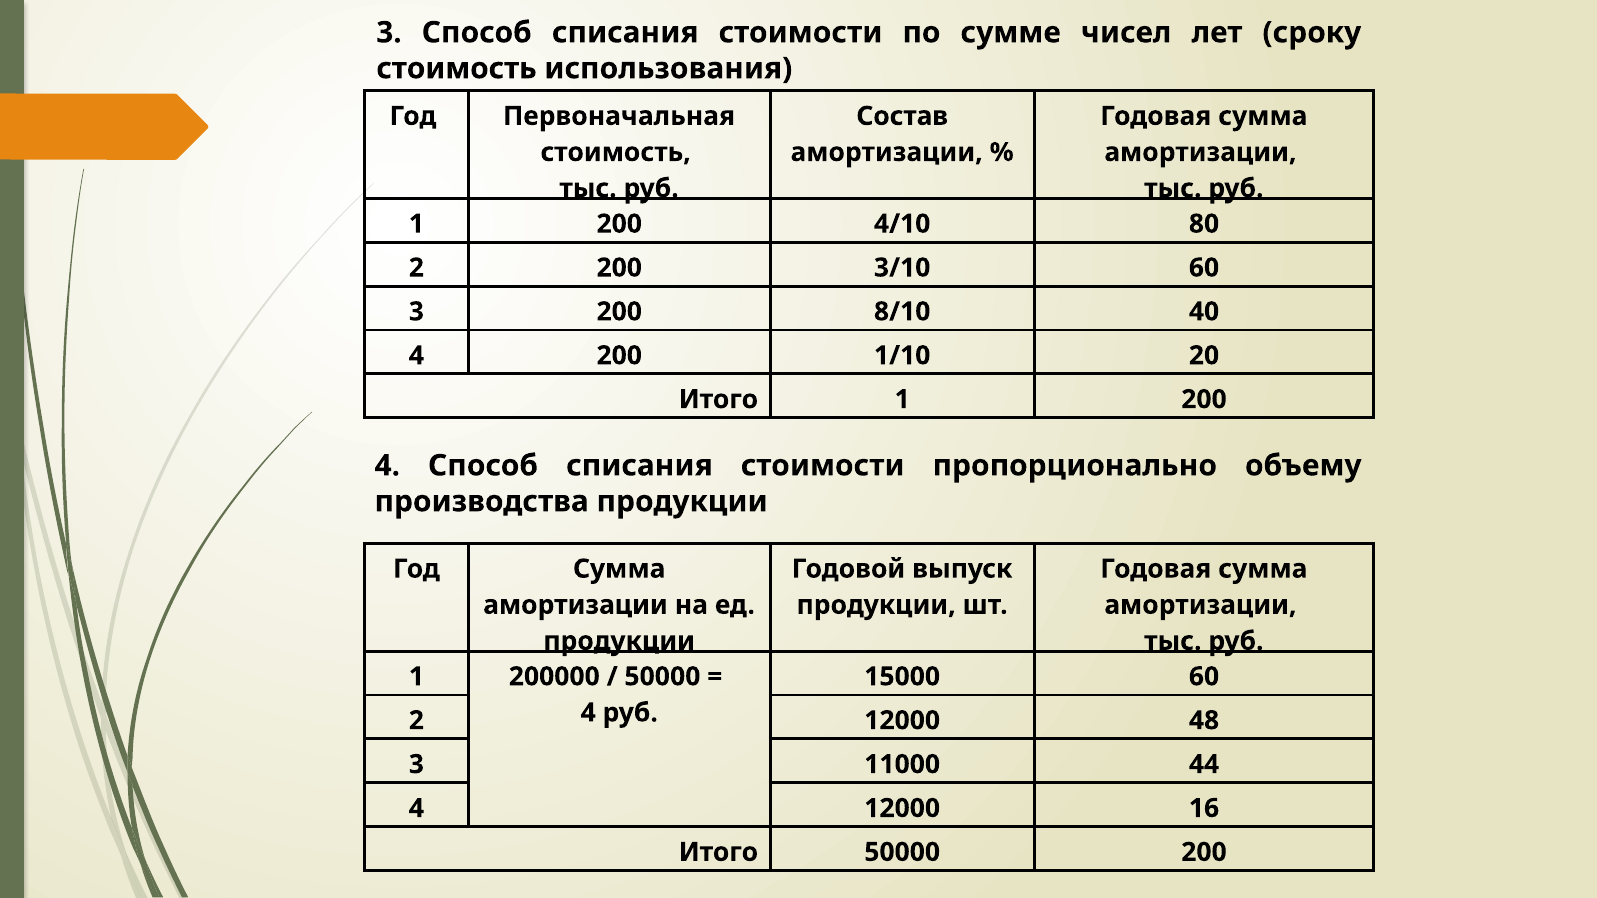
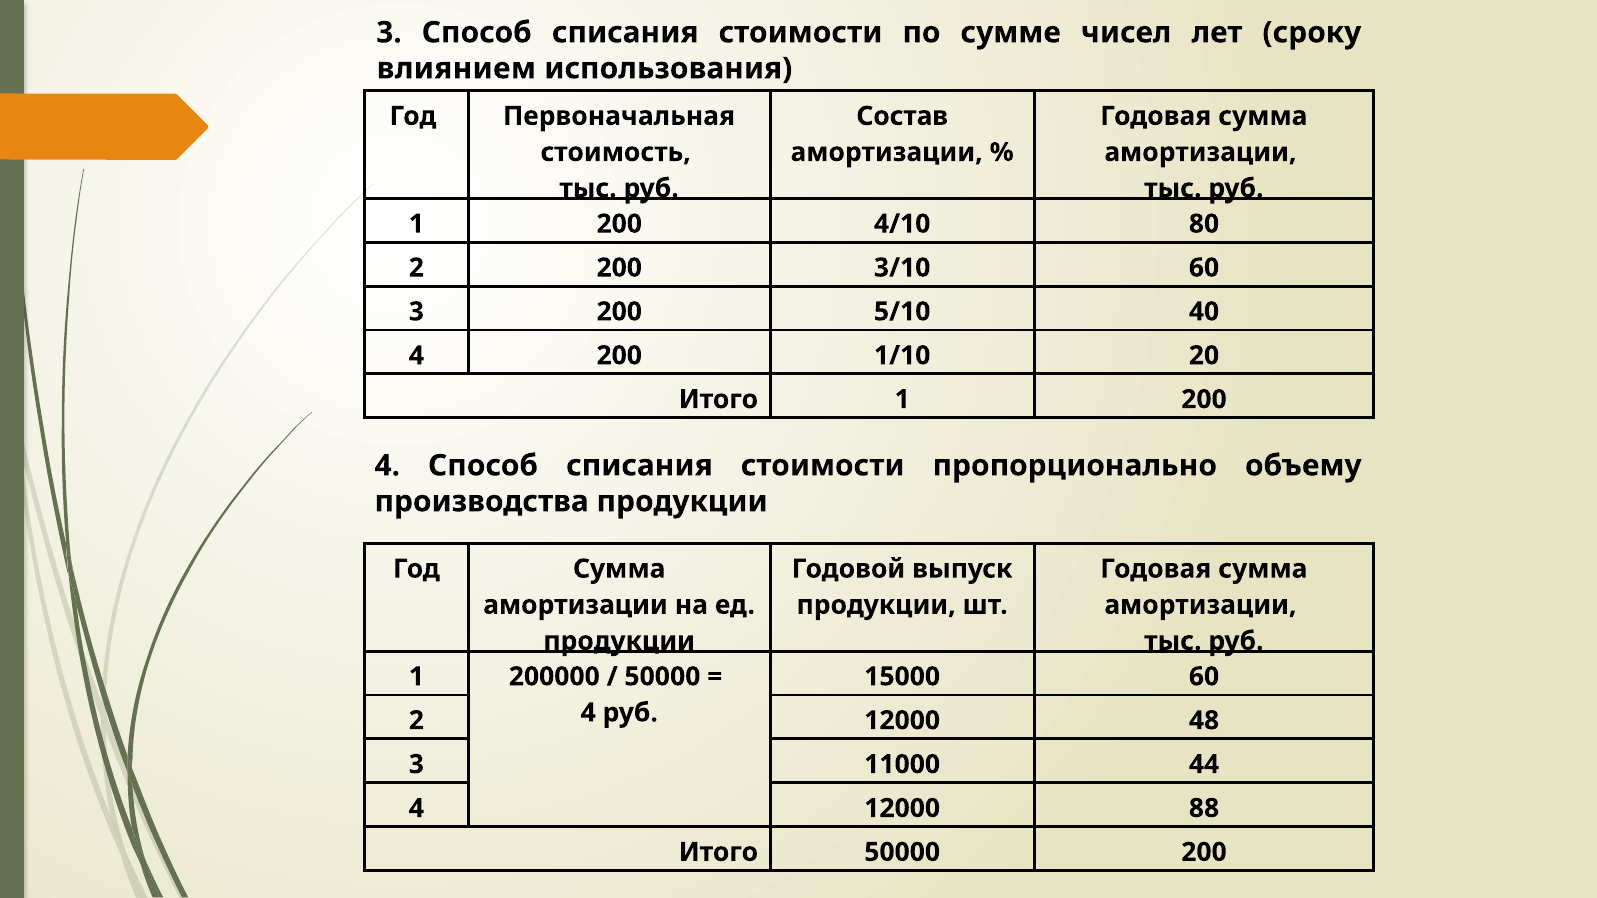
стоимость: стоимость -> влиянием (456, 68)
8/10: 8/10 -> 5/10 (902, 312)
16: 16 -> 88 (1204, 809)
